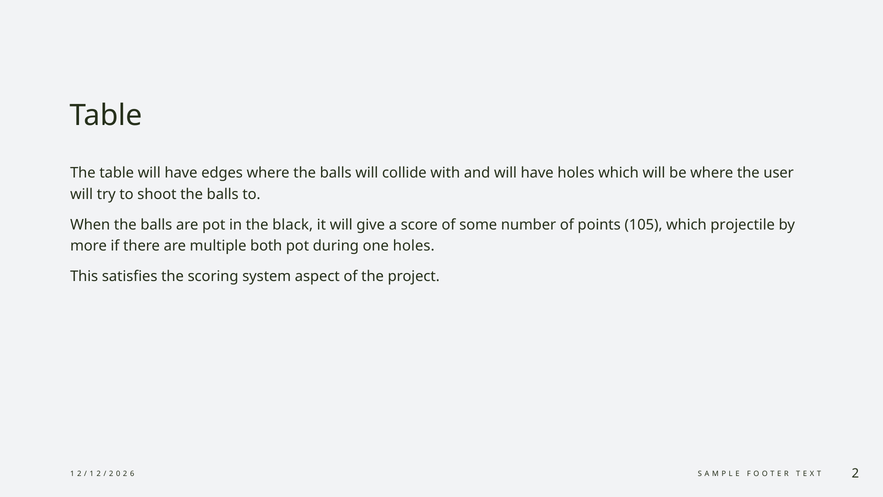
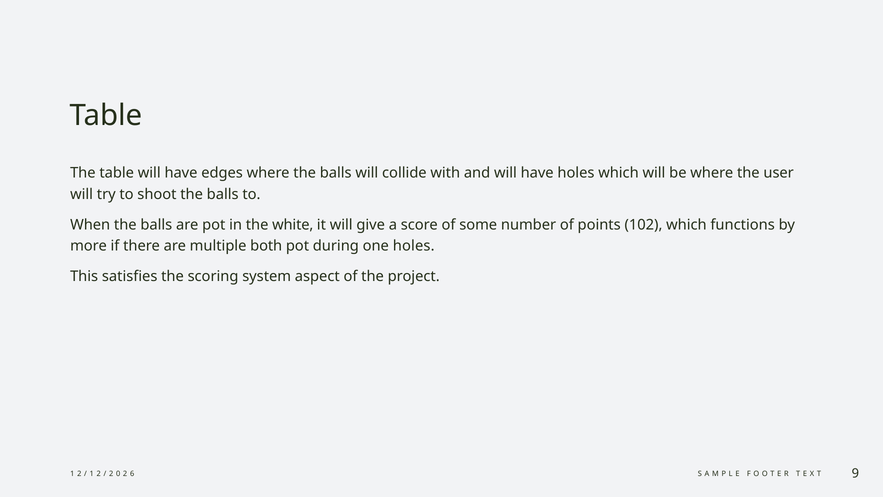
black: black -> white (293, 225)
105: 105 -> 102 (643, 225)
projectile: projectile -> functions (743, 225)
2: 2 -> 9 (855, 473)
